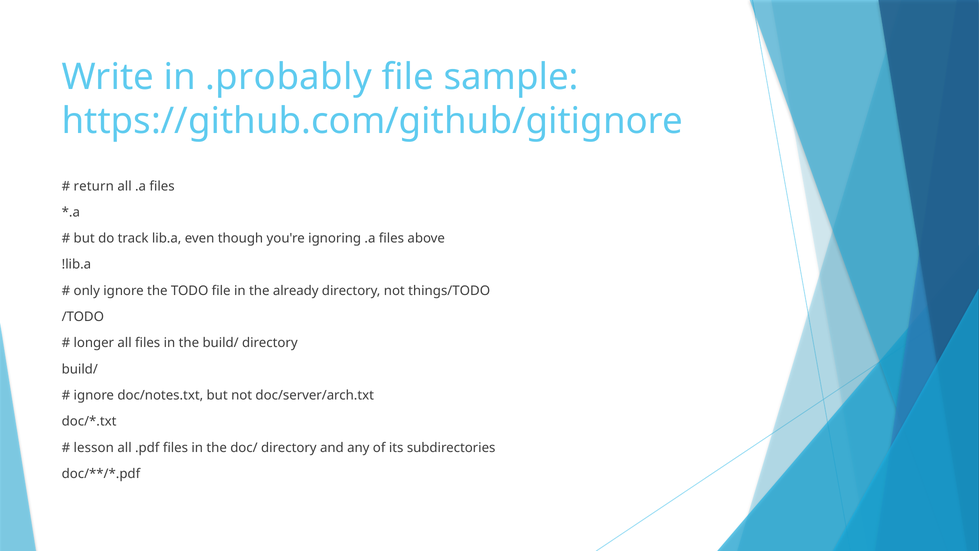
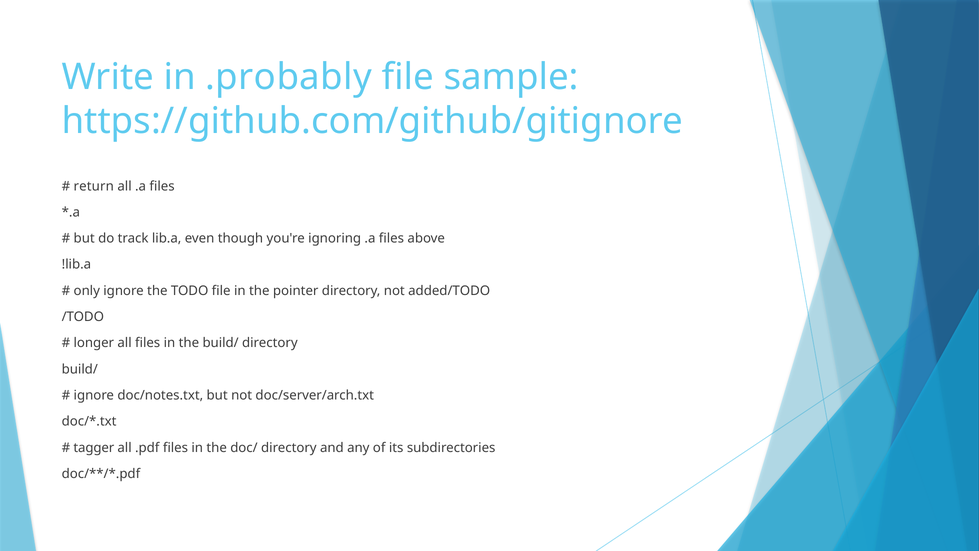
already: already -> pointer (296, 291)
things/TODO: things/TODO -> added/TODO (449, 291)
lesson: lesson -> tagger (94, 447)
